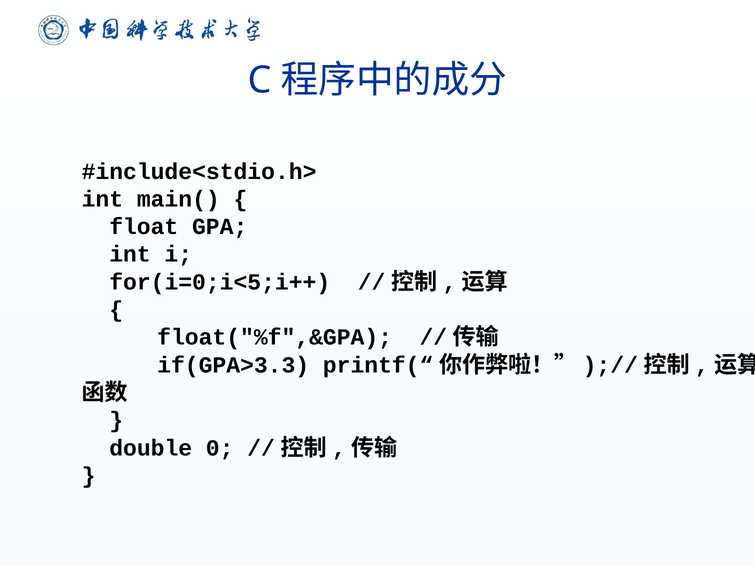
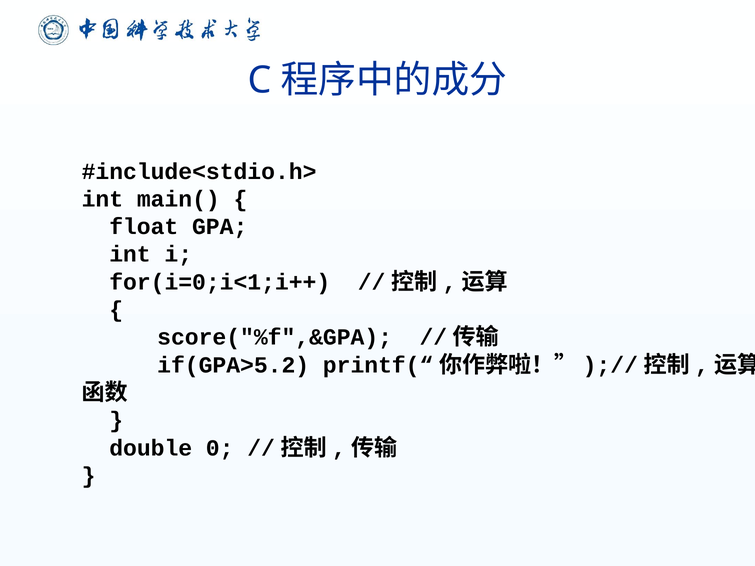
for(i=0;i<5;i++: for(i=0;i<5;i++ -> for(i=0;i<1;i++ (220, 282)
float("%f",&GPA: float("%f",&GPA -> score("%f",&GPA (275, 338)
if(GPA>3.3: if(GPA>3.3 -> if(GPA>5.2 (233, 365)
